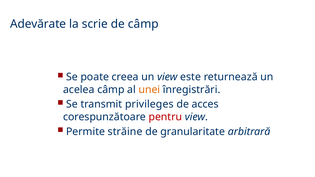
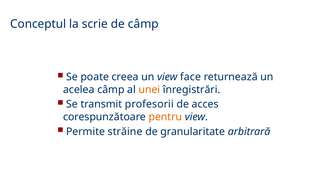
Adevărate: Adevărate -> Conceptul (38, 24)
este: este -> face (191, 77)
privileges: privileges -> profesorii (149, 104)
pentru colour: red -> orange (165, 117)
